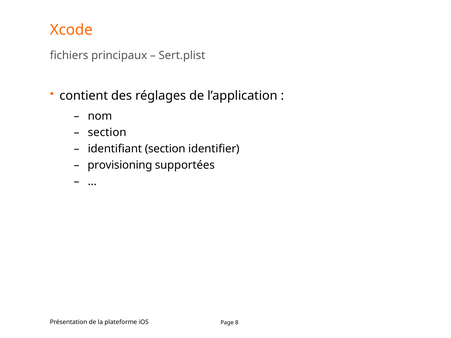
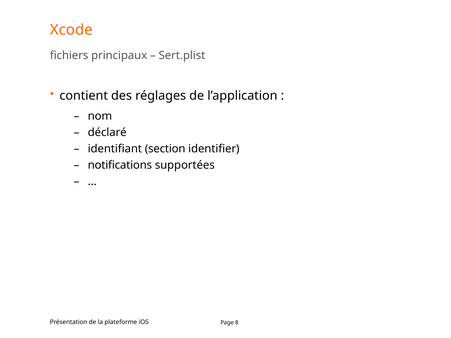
section: section -> déclaré (107, 133)
provisioning: provisioning -> notifications (120, 165)
